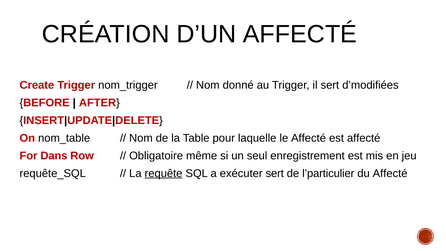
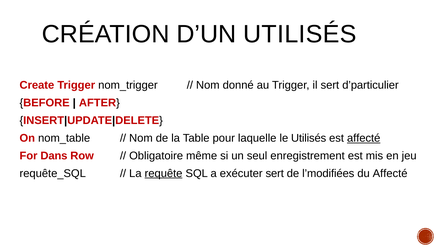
D’UN AFFECTÉ: AFFECTÉ -> UTILISÉS (300, 34)
d’modifiées: d’modifiées -> d’particulier (370, 85)
le Affecté: Affecté -> Utilisés (309, 138)
affecté underline: none -> present (364, 138)
l’particulier: l’particulier -> l’modifiées (328, 173)
